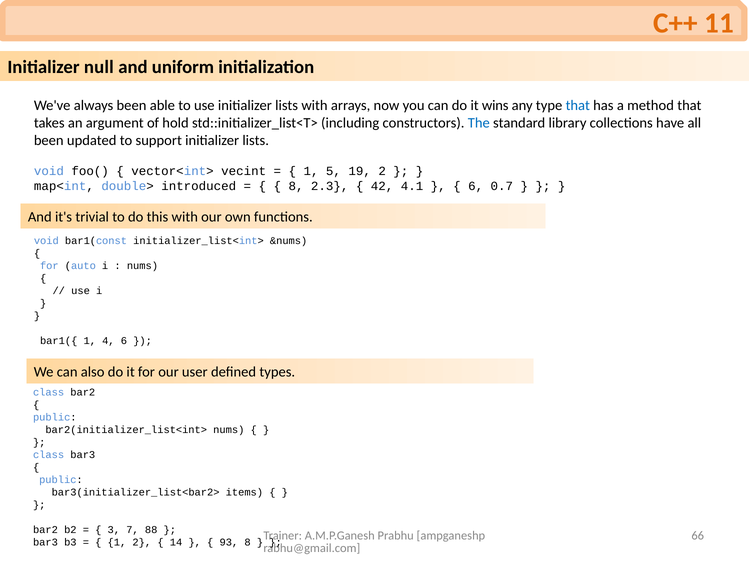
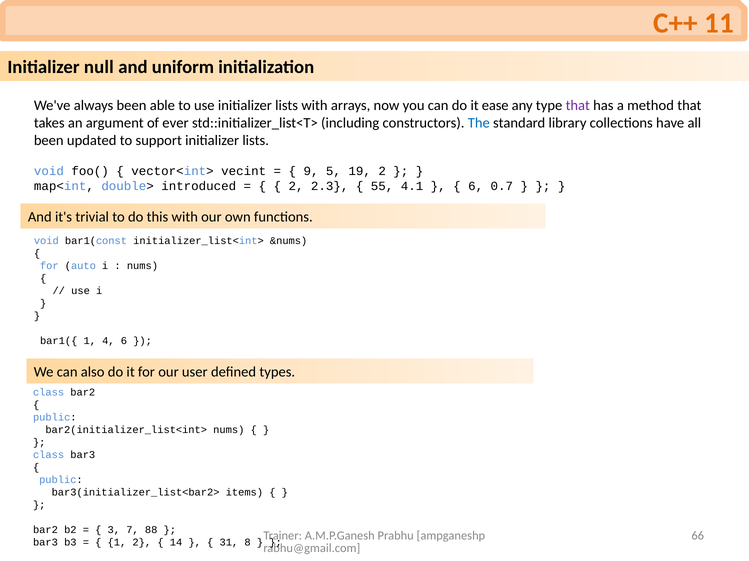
wins: wins -> ease (495, 106)
that colour: blue -> purple (578, 106)
hold: hold -> ever (176, 123)
1: 1 -> 9 (311, 172)
8: 8 -> 2 (296, 186)
42: 42 -> 55 (382, 186)
93: 93 -> 31 (229, 543)
